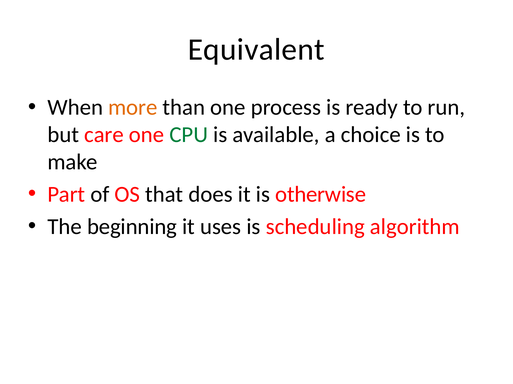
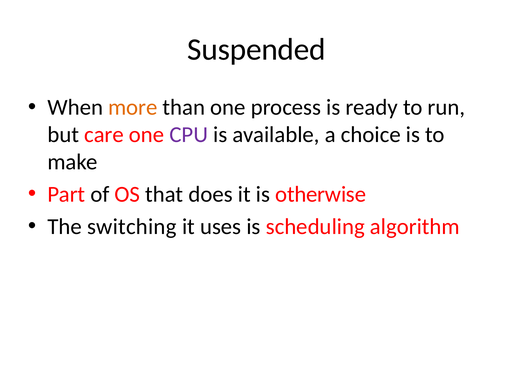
Equivalent: Equivalent -> Suspended (257, 50)
CPU colour: green -> purple (189, 135)
beginning: beginning -> switching (132, 227)
